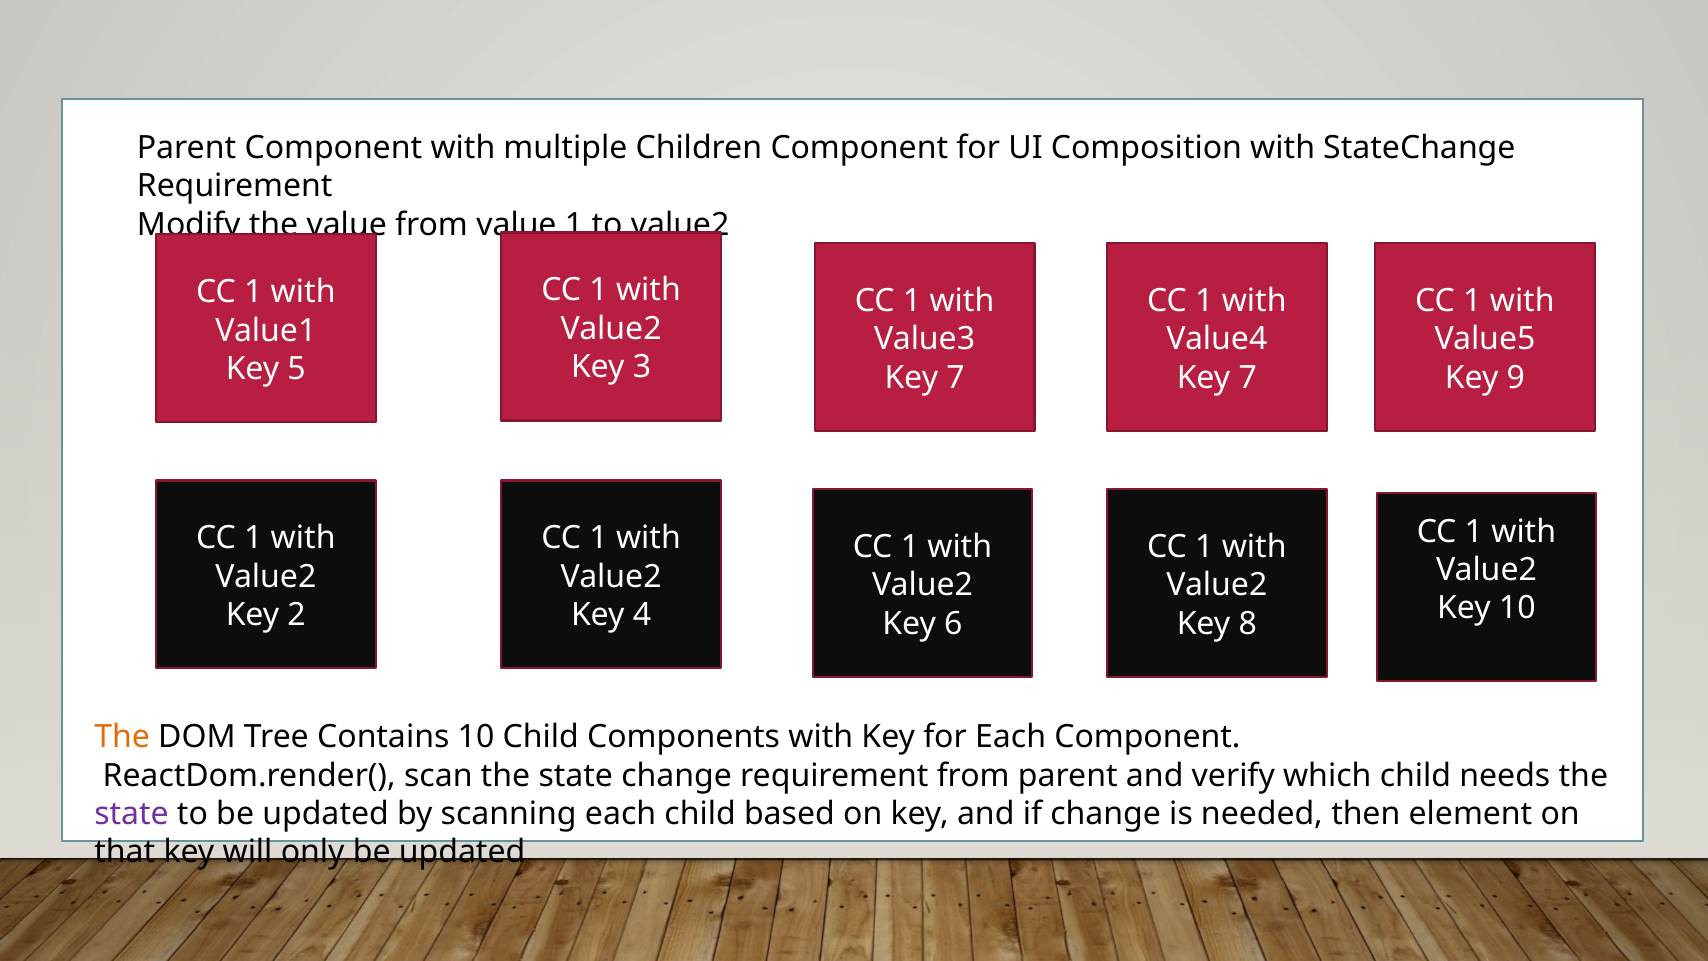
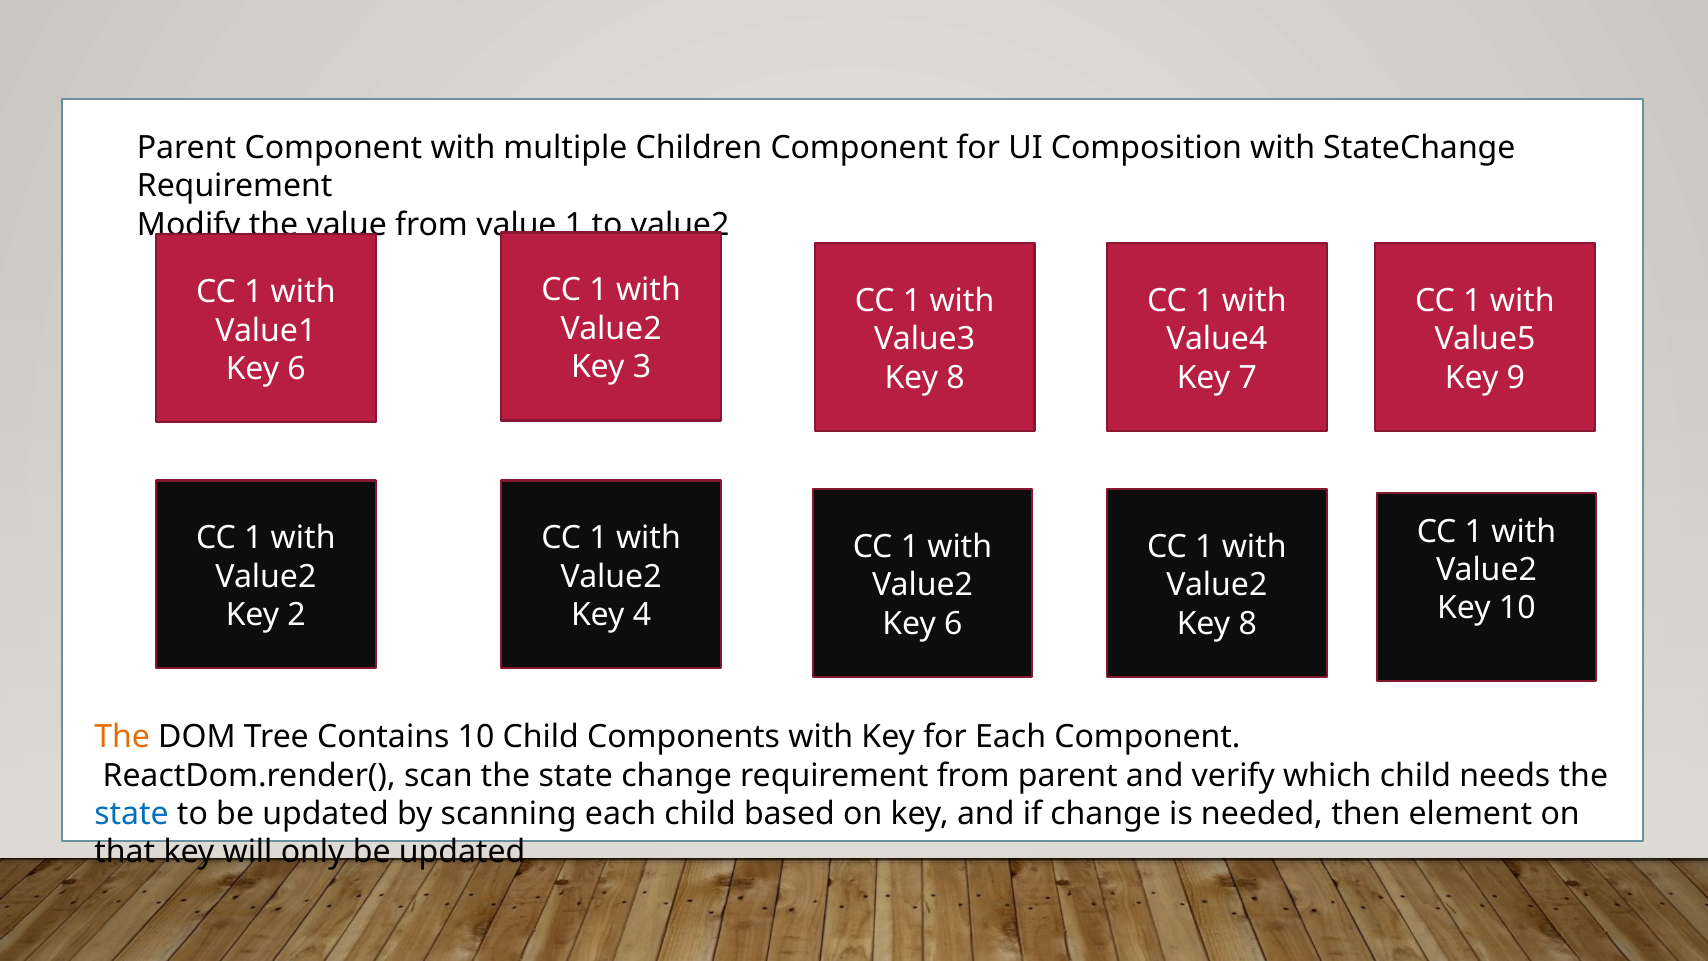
5: 5 -> 6 (297, 369)
7: 7 -> 8 (955, 378)
state colour: purple -> blue (132, 814)
